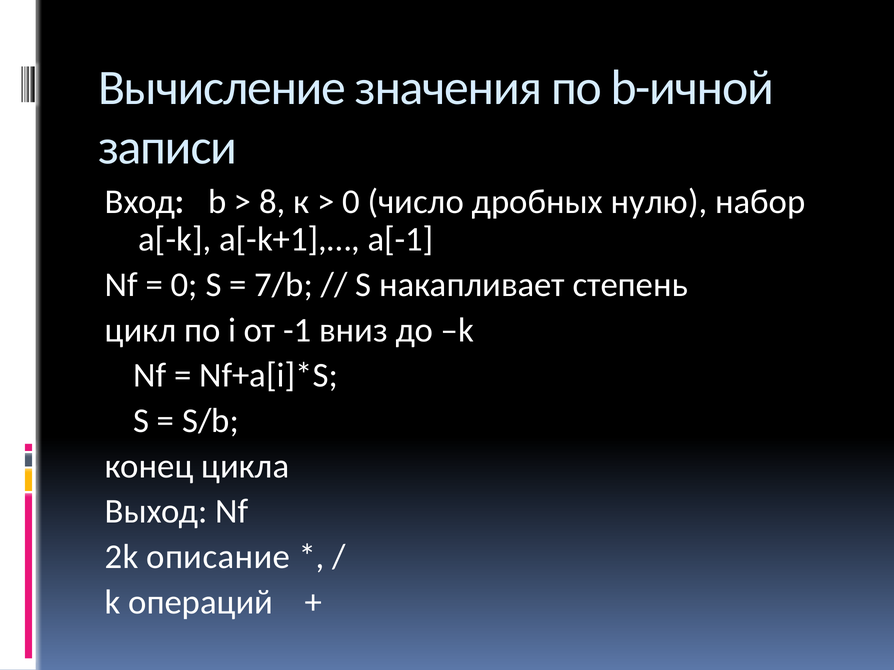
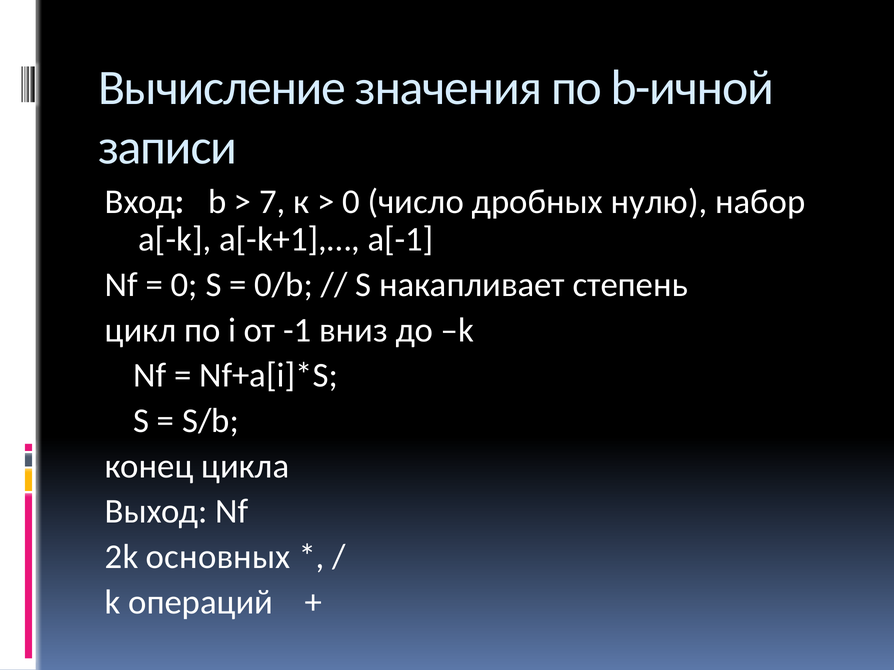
8: 8 -> 7 (272, 202)
7/b: 7/b -> 0/b (284, 285)
описание: описание -> основных (218, 557)
